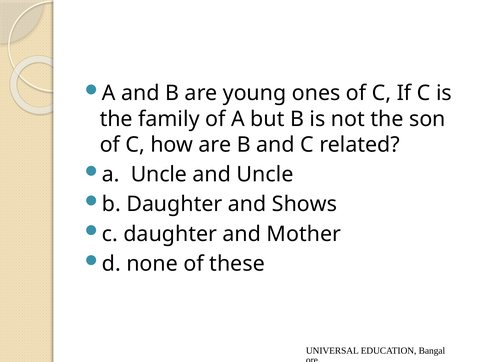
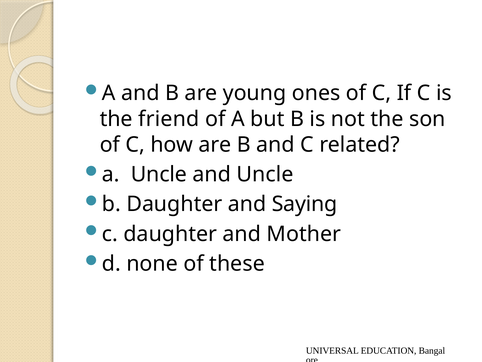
family: family -> friend (169, 119)
Shows: Shows -> Saying (305, 204)
